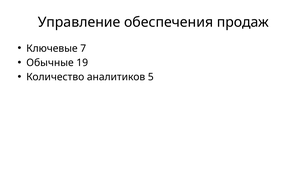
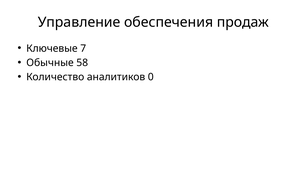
19: 19 -> 58 (82, 63)
5: 5 -> 0 (151, 77)
